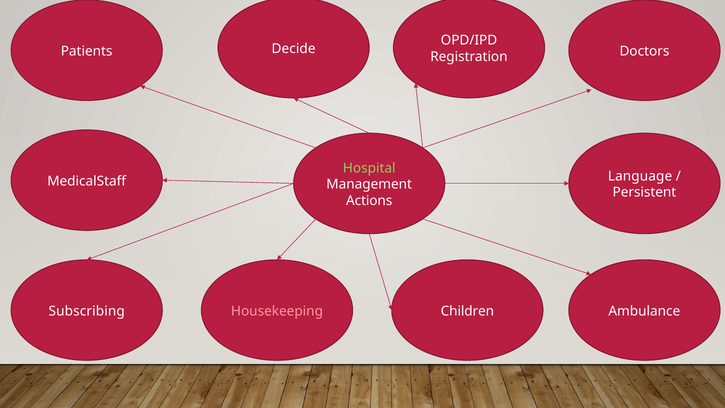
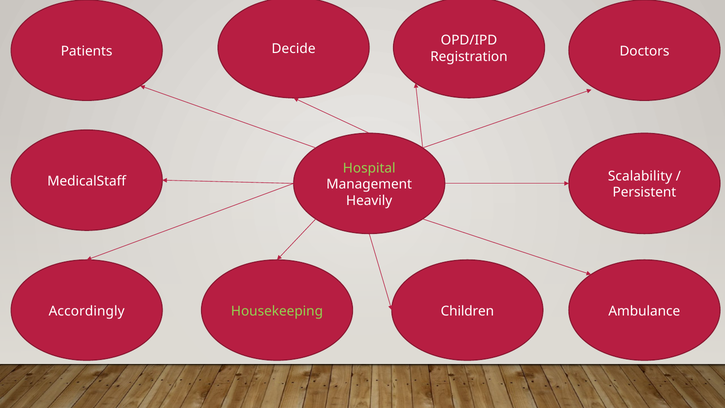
Language: Language -> Scalability (640, 176)
Actions: Actions -> Heavily (369, 201)
Subscribing: Subscribing -> Accordingly (87, 311)
Housekeeping colour: pink -> light green (277, 311)
